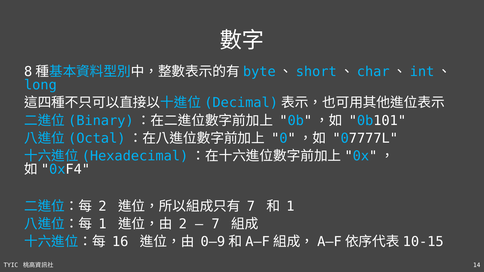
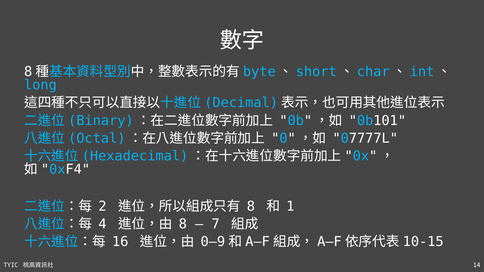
7: 7 -> 8 (251, 207)
1: 1 -> 4 (103, 224)
2: 2 -> 8 (183, 224)
